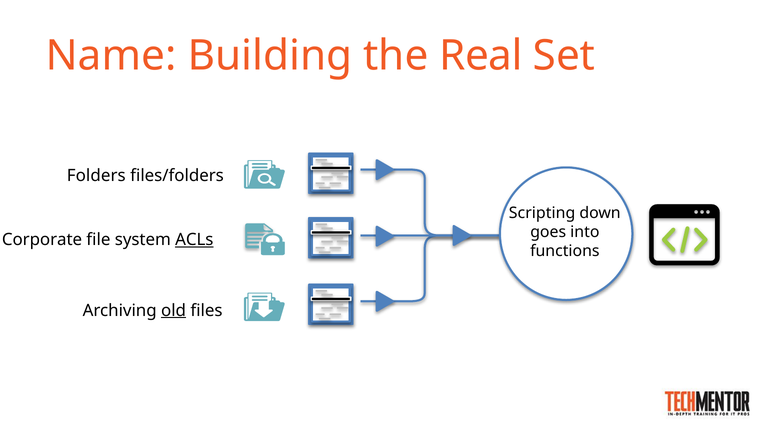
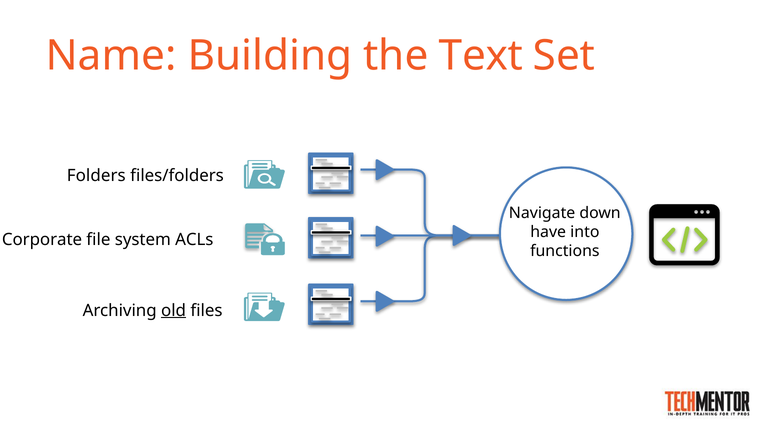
Real: Real -> Text (481, 56)
Scripting: Scripting -> Navigate (542, 213)
goes: goes -> have (548, 232)
ACLs underline: present -> none (194, 240)
